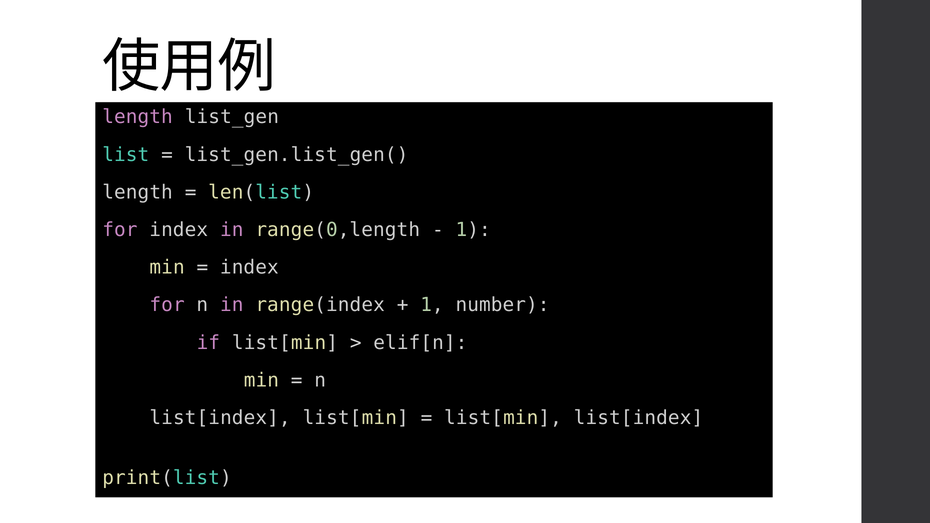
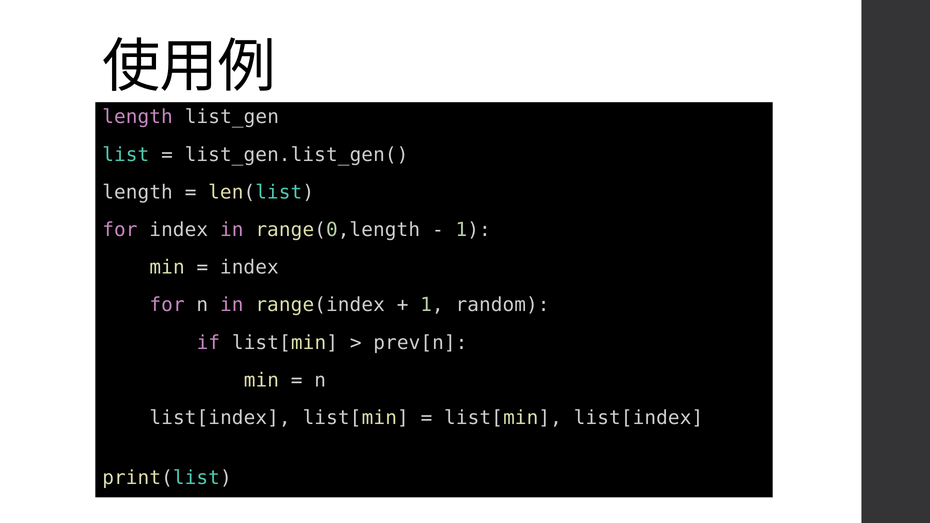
number: number -> random (503, 305)
elif[n: elif[n -> prev[n (420, 343)
